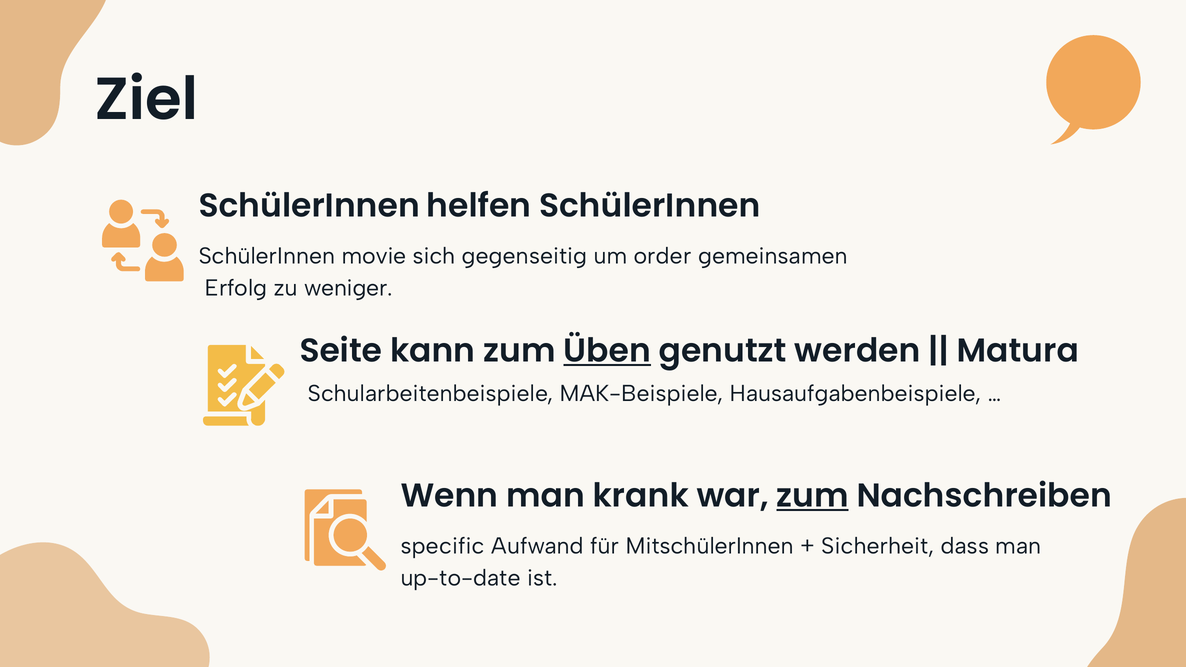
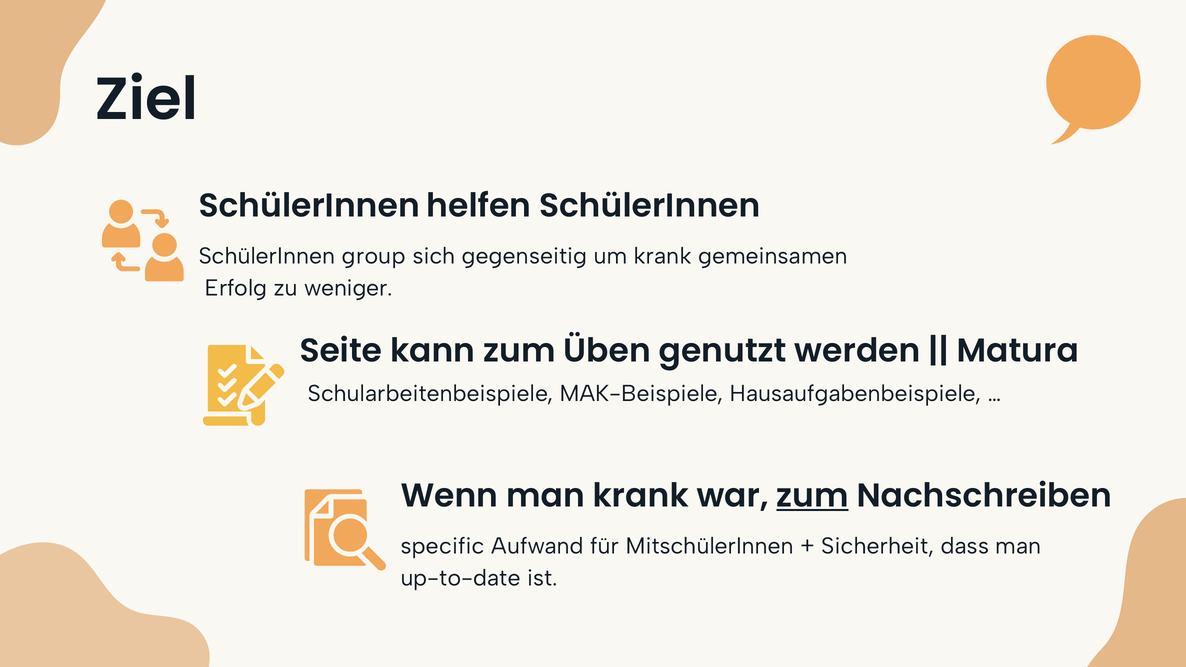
movie: movie -> group (374, 256)
um order: order -> krank (663, 256)
Üben underline: present -> none (607, 351)
